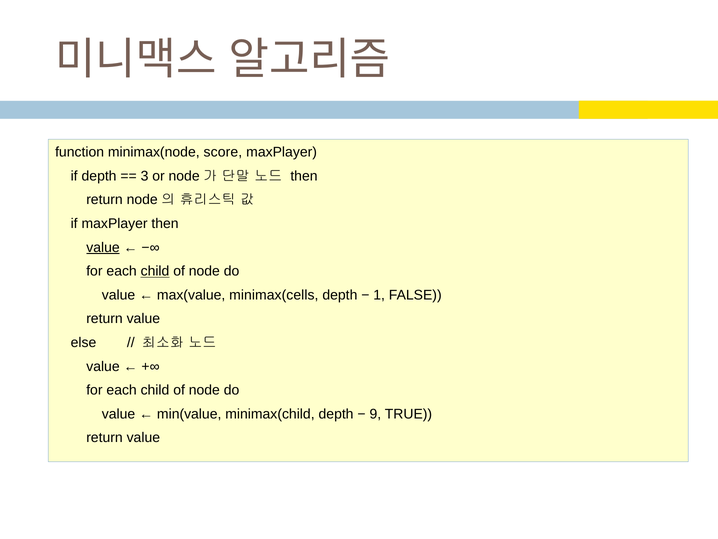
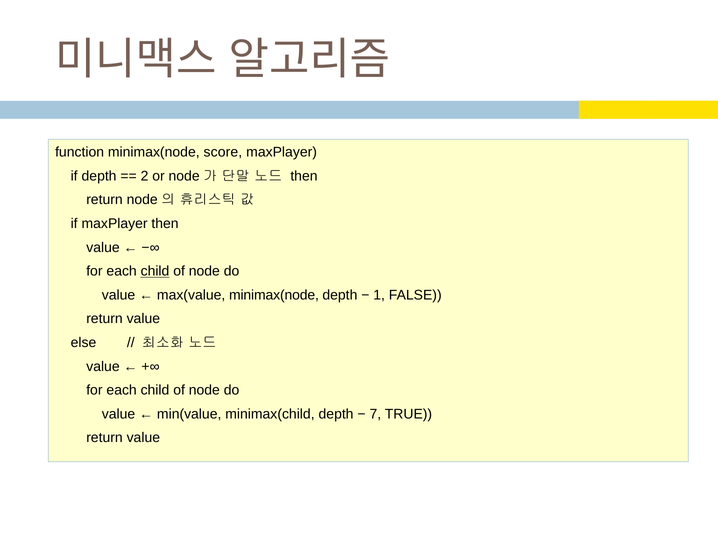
3: 3 -> 2 (145, 176)
value underline: present -> none (103, 247)
max(value minimax(cells: minimax(cells -> minimax(node (274, 295)
9: 9 -> 7 (375, 414)
